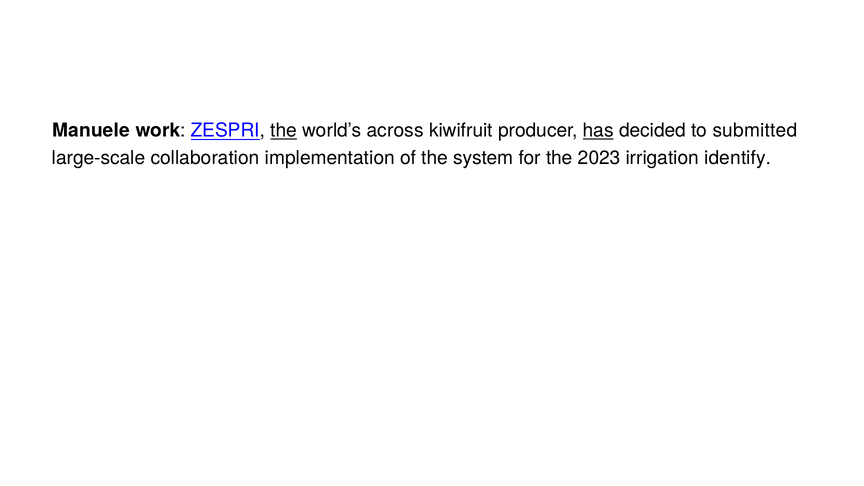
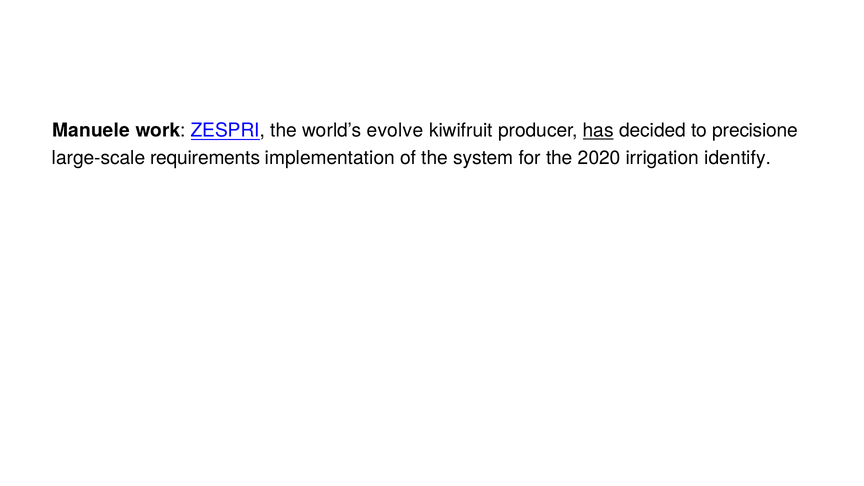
the underline: present -> none (284, 131)
across: across -> evolve (395, 131)
submitted: submitted -> precisione (755, 131)
collaboration: collaboration -> requirements (205, 158)
2023: 2023 -> 2020 (599, 158)
